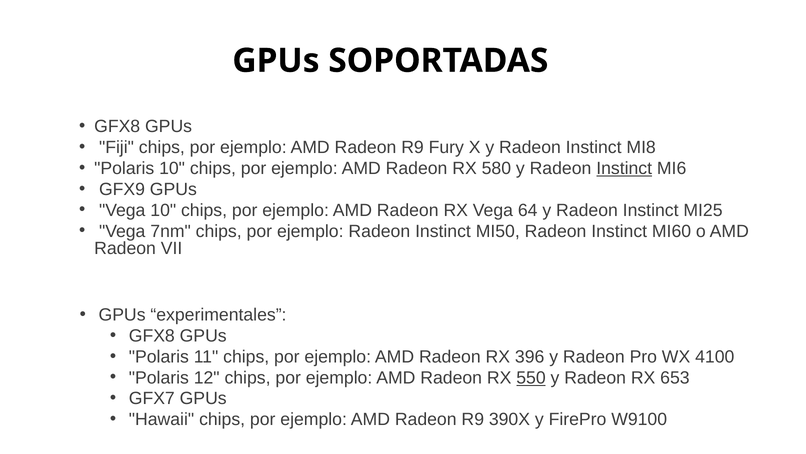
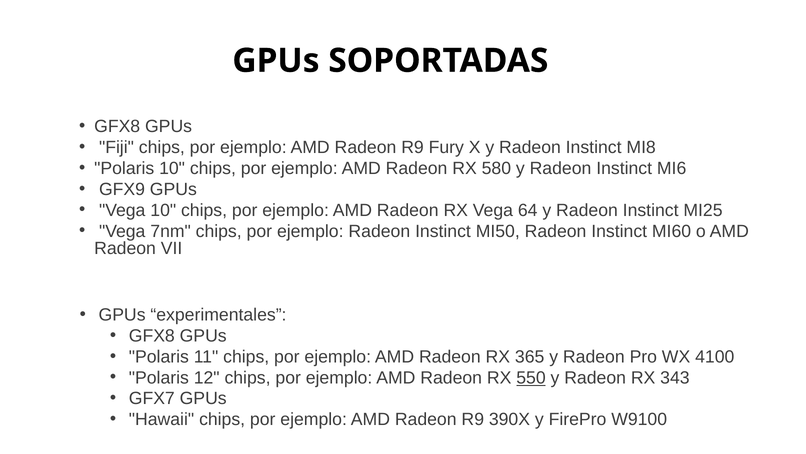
Instinct underline: present -> none (624, 168)
396: 396 -> 365 (530, 356)
653: 653 -> 343 (675, 377)
